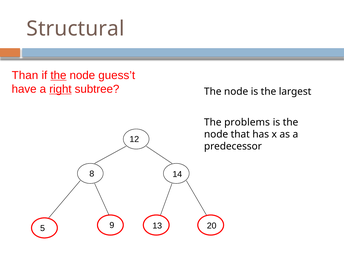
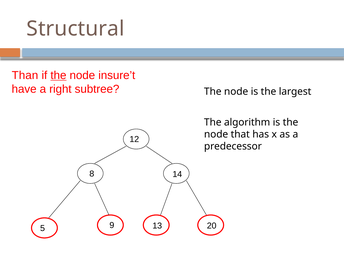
guess’t: guess’t -> insure’t (117, 75)
right underline: present -> none (60, 89)
problems: problems -> algorithm (247, 122)
